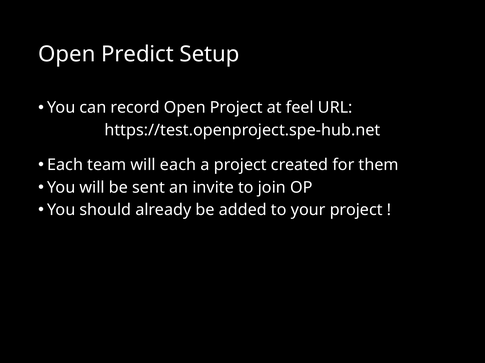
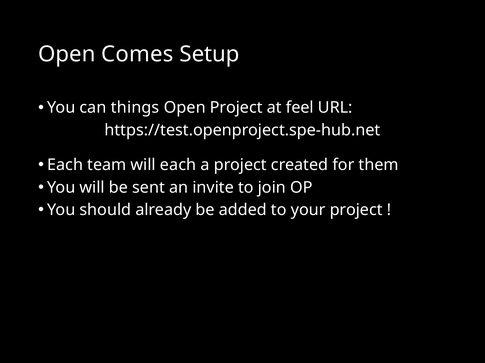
Predict: Predict -> Comes (137, 54)
record: record -> things (135, 108)
